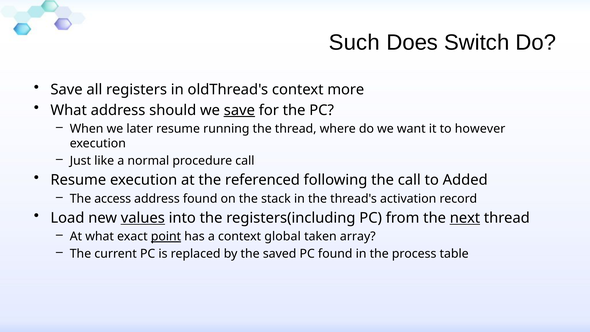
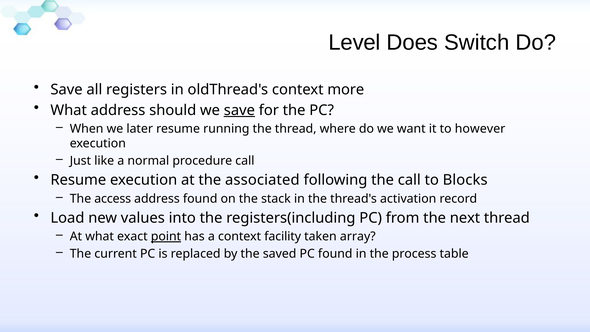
Such: Such -> Level (355, 42)
referenced: referenced -> associated (262, 180)
Added: Added -> Blocks (465, 180)
values underline: present -> none (143, 218)
next underline: present -> none (465, 218)
global: global -> facility (283, 236)
